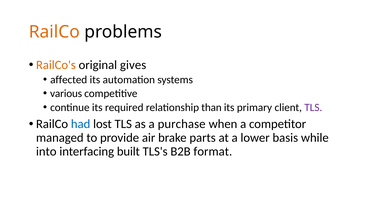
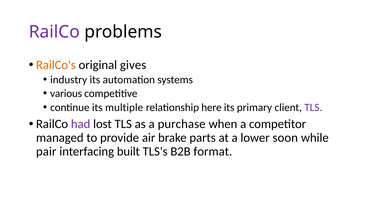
RailCo colour: orange -> purple (54, 32)
affected: affected -> industry (69, 80)
required: required -> multiple (124, 107)
than: than -> here (211, 107)
had colour: blue -> purple (81, 124)
basis: basis -> soon (285, 138)
into: into -> pair (46, 151)
